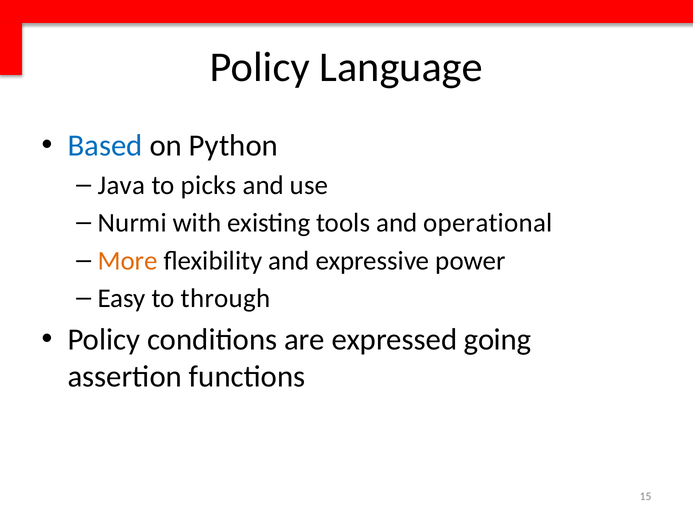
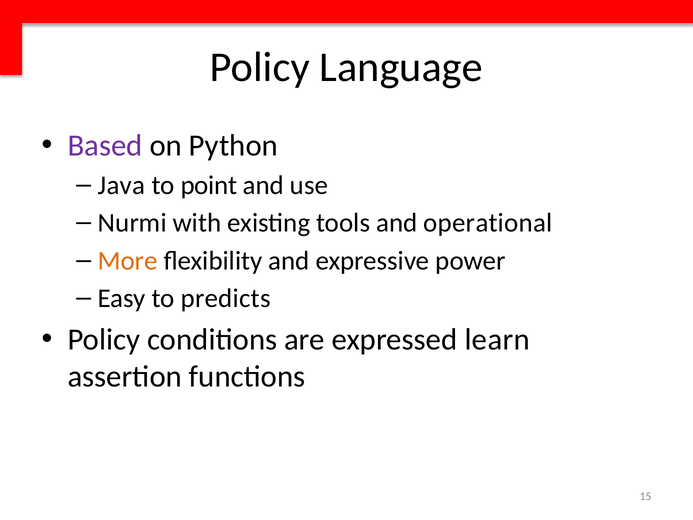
Based colour: blue -> purple (105, 145)
picks: picks -> point (209, 185)
through: through -> predicts (226, 298)
going: going -> learn (497, 339)
